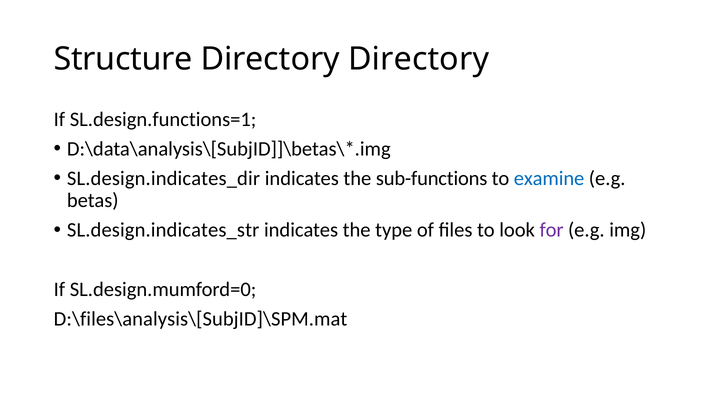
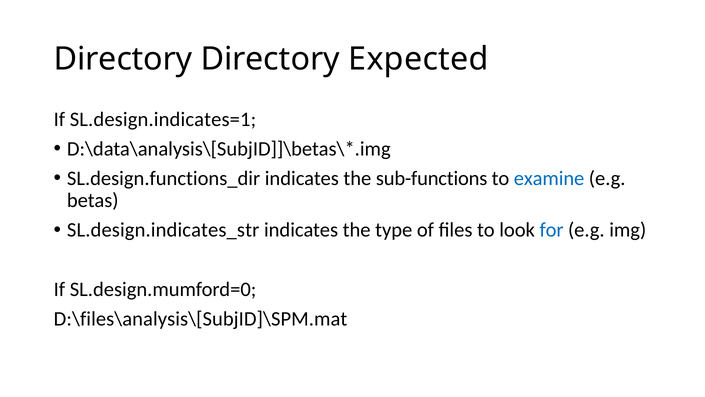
Structure: Structure -> Directory (123, 59)
Directory Directory: Directory -> Expected (419, 59)
SL.design.functions=1: SL.design.functions=1 -> SL.design.indicates=1 (163, 119)
SL.design.indicates_dir: SL.design.indicates_dir -> SL.design.functions_dir (164, 178)
for colour: purple -> blue (552, 230)
